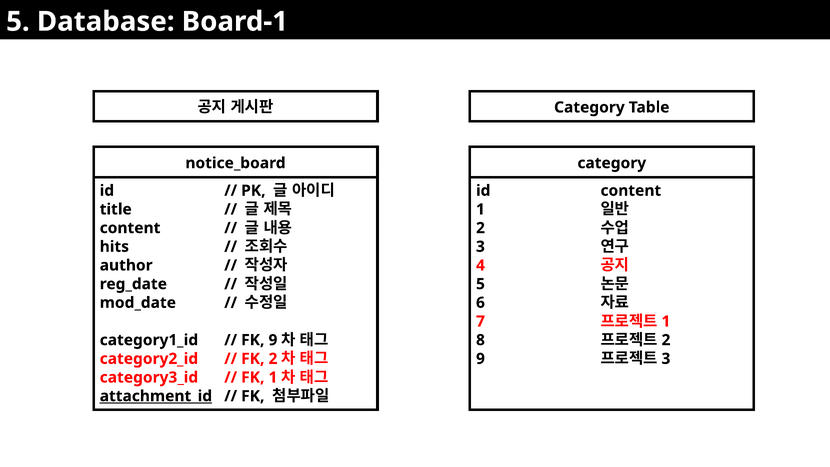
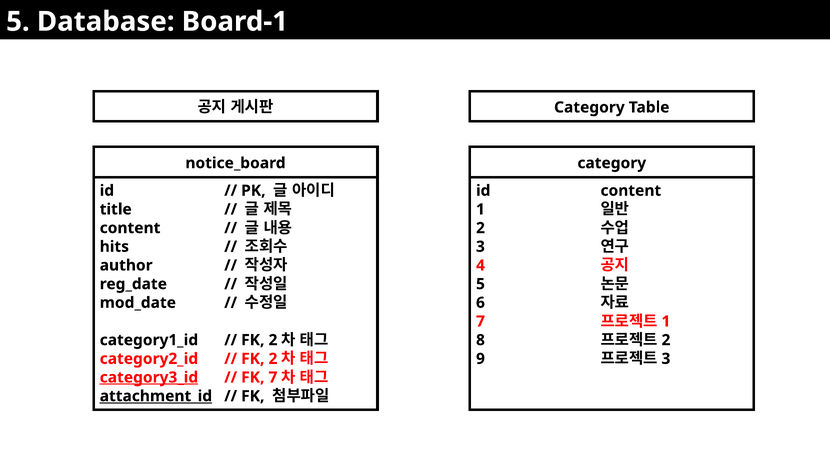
9: 9 -> 2 (273, 340)
category3_id underline: none -> present (149, 377)
FK 1: 1 -> 7 (273, 377)
